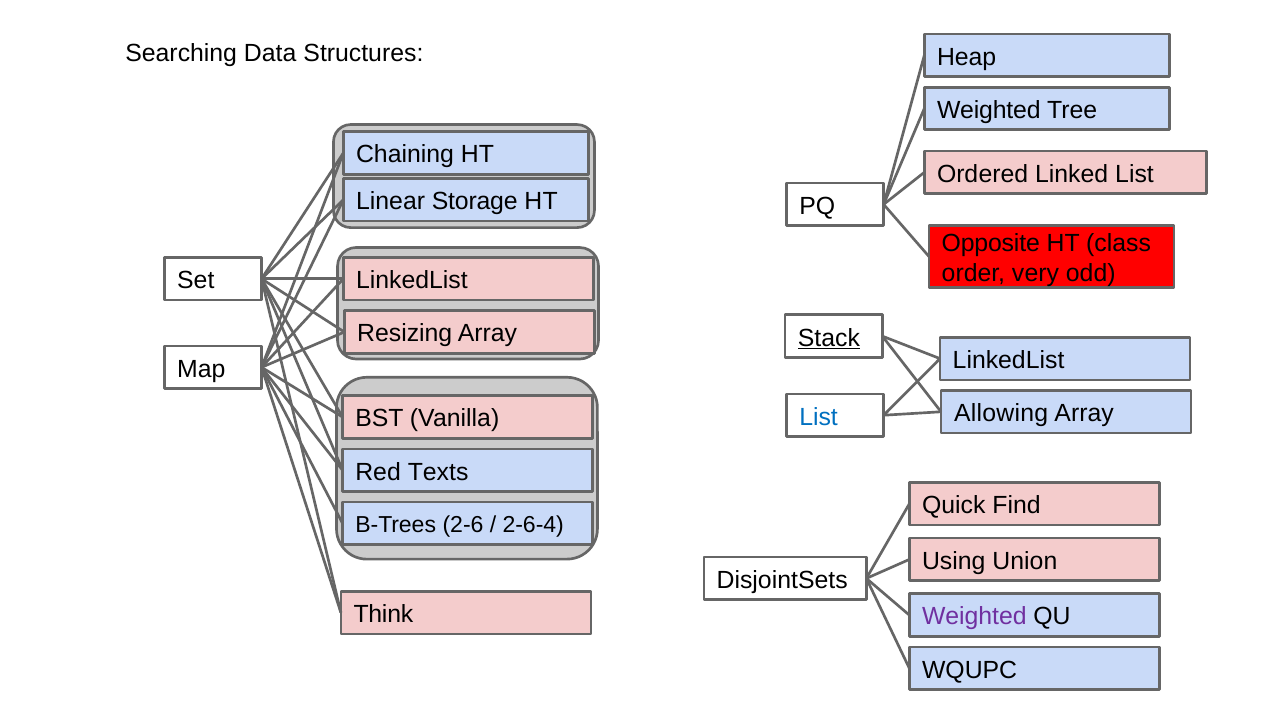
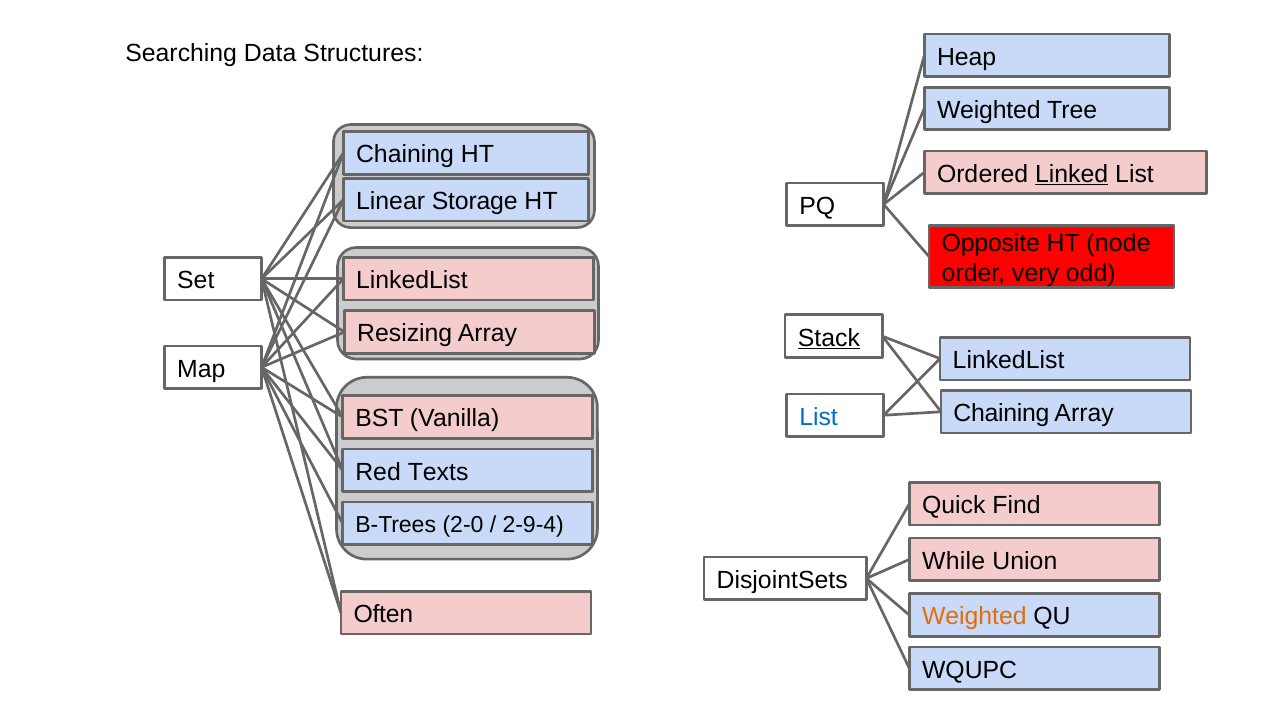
Linked underline: none -> present (1072, 174)
class: class -> node (1118, 243)
Allowing: Allowing -> Chaining (1001, 413)
2-6: 2-6 -> 2-0 (463, 525)
2-6-4: 2-6-4 -> 2-9-4 (533, 525)
Using: Using -> While (954, 561)
Think: Think -> Often (383, 614)
Weighted colour: purple -> orange (974, 617)
